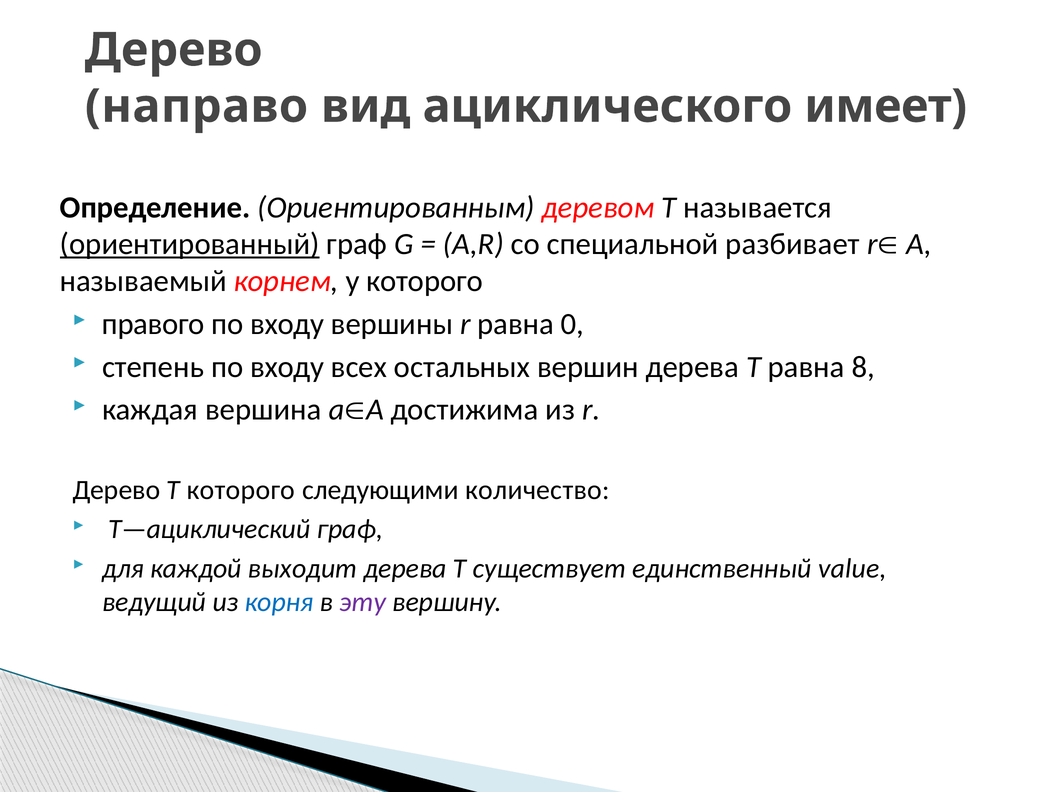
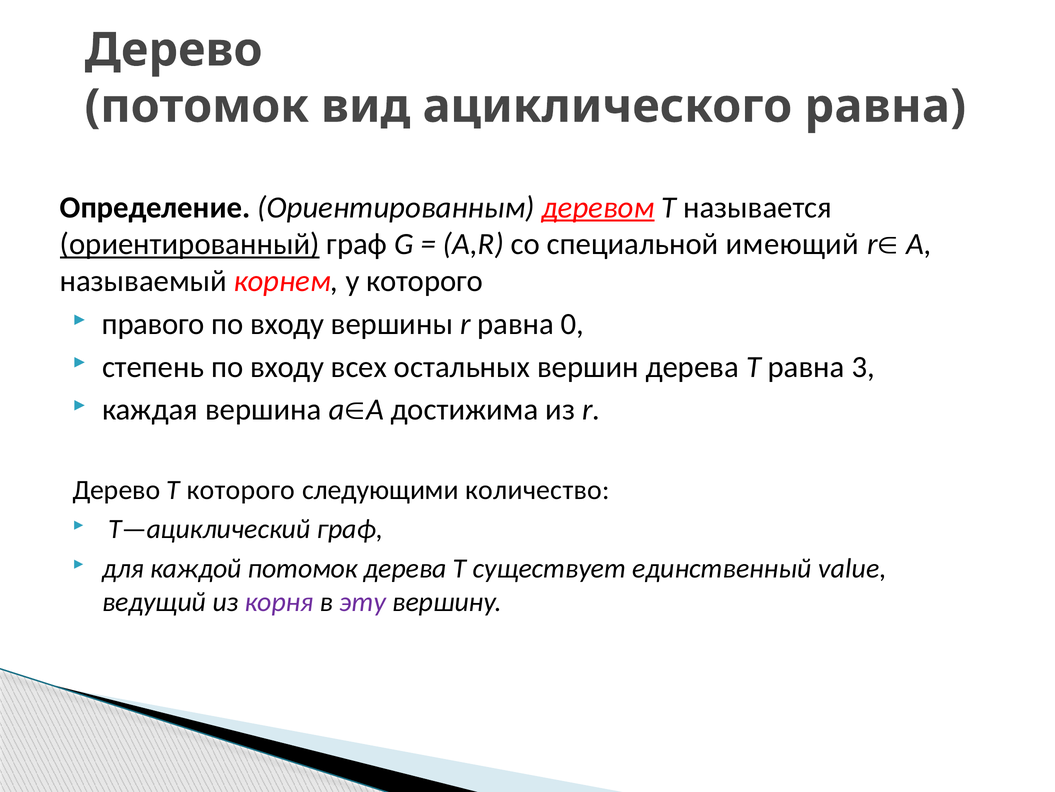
направо: направо -> потомок (197, 106)
ациклического имеет: имеет -> равна (885, 106)
деревом underline: none -> present (598, 207)
разбивает: разбивает -> имеющий (793, 244)
8: 8 -> 3 (863, 367)
каждой выходит: выходит -> потомок (303, 568)
корня colour: blue -> purple (279, 601)
